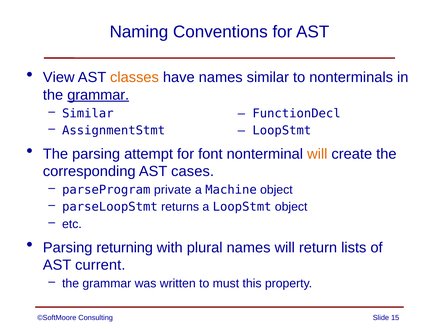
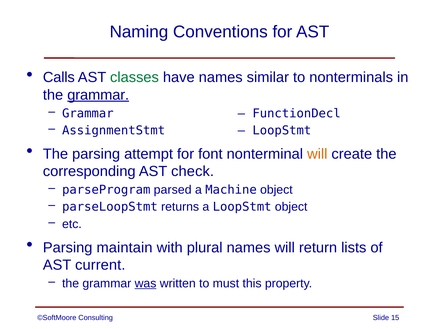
View: View -> Calls (59, 77)
classes colour: orange -> green (134, 77)
Similar: Similar -> Grammar (88, 113)
cases: cases -> check (193, 172)
private: private -> parsed (173, 190)
returning: returning -> maintain (125, 248)
was underline: none -> present (146, 284)
